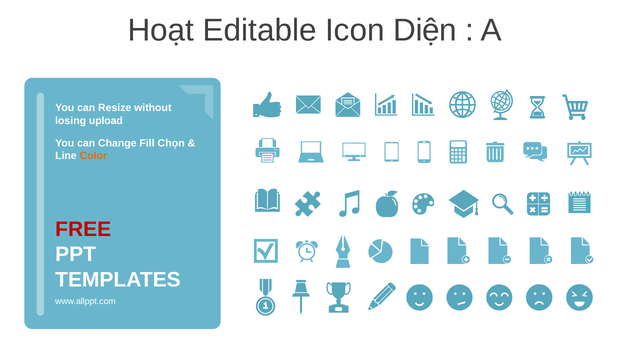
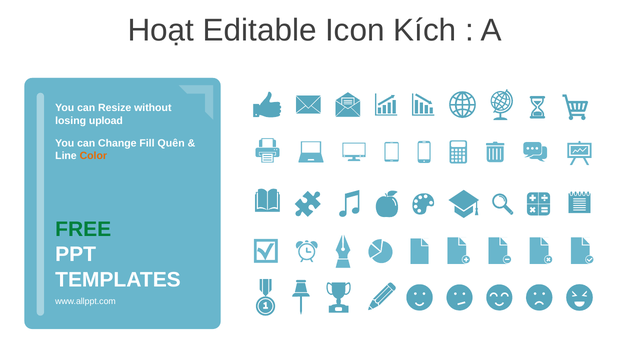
Diện: Diện -> Kích (425, 31)
Chọn: Chọn -> Quên (171, 143)
FREE colour: red -> green (83, 230)
